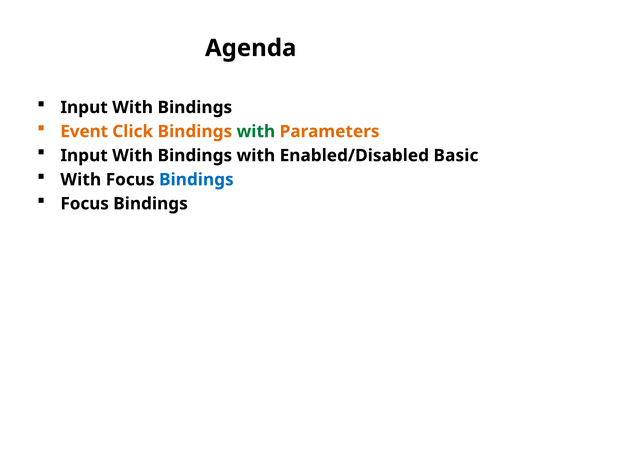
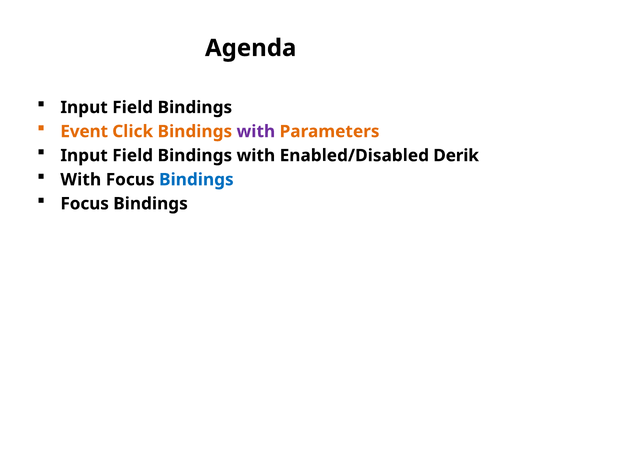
With: With -> Field (133, 107)
with colour: green -> purple (256, 132)
With: With -> Field (133, 156)
Basic: Basic -> Derik (456, 156)
